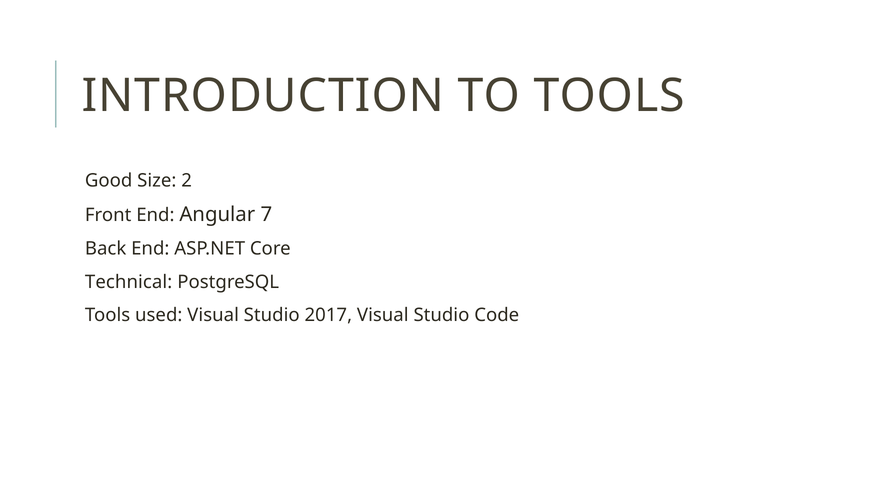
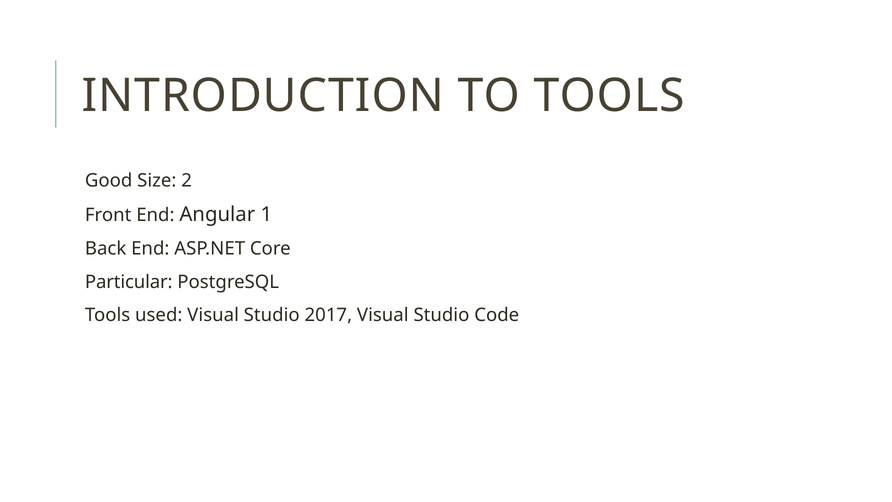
7: 7 -> 1 (266, 215)
Technical: Technical -> Particular (129, 282)
